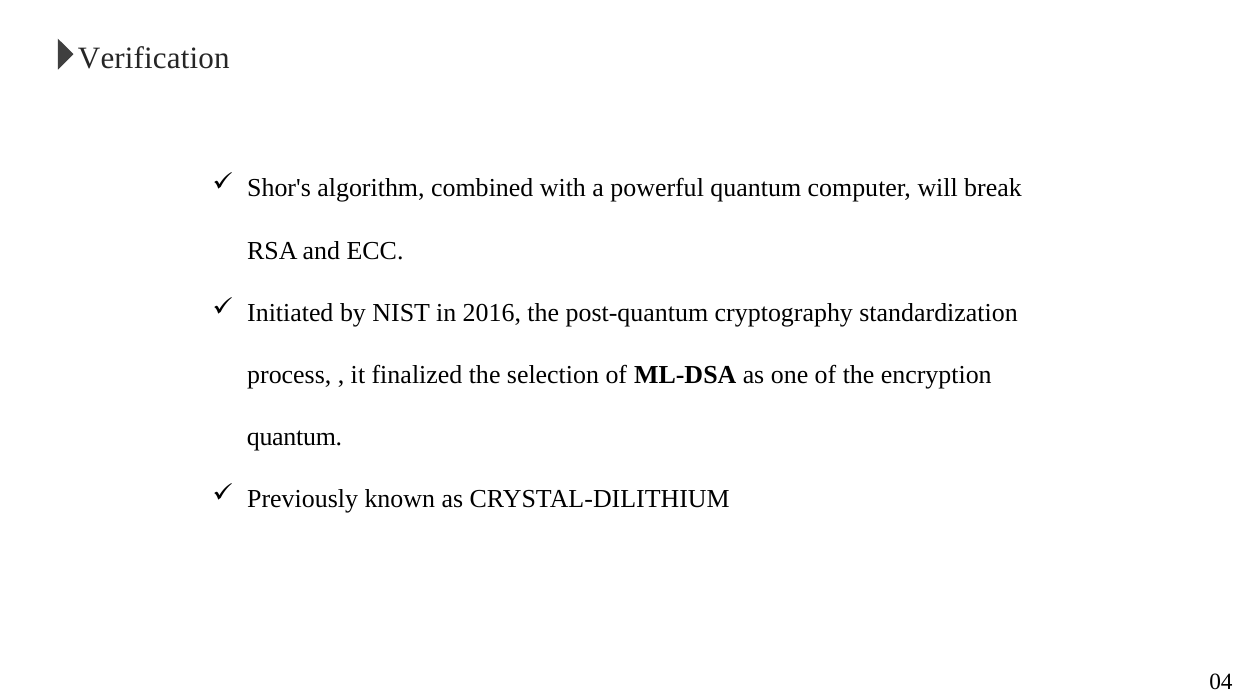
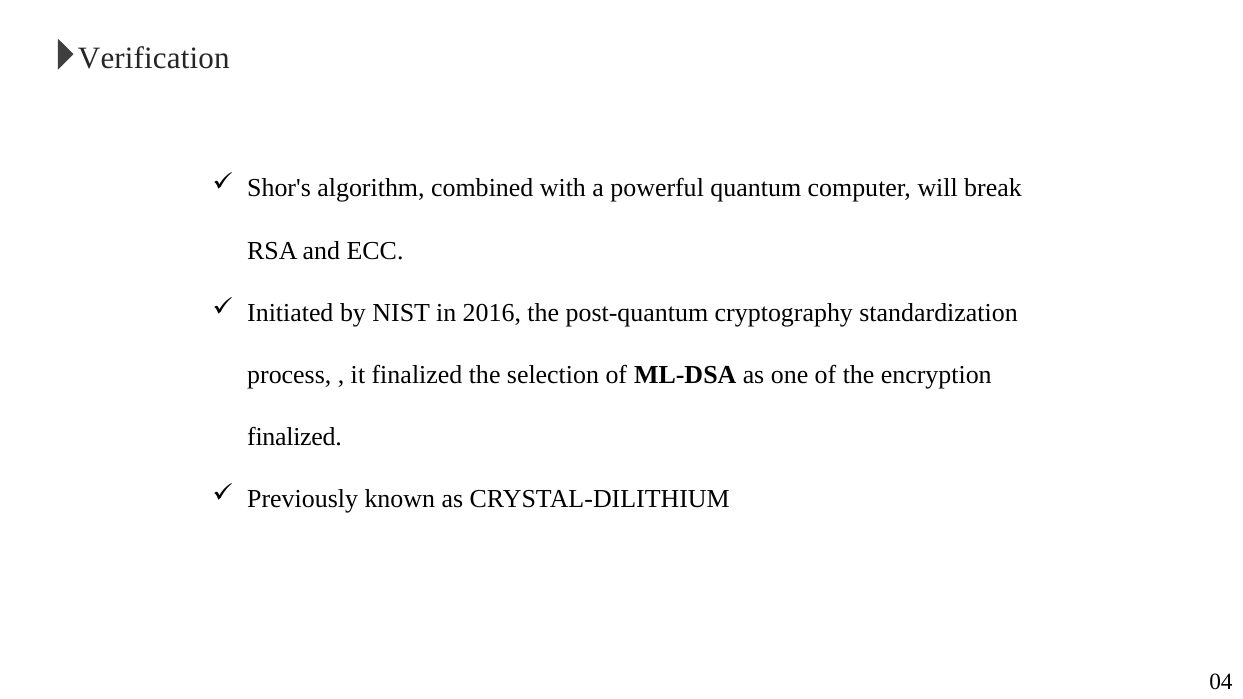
quantum: quantum -> finalized (294, 437)
